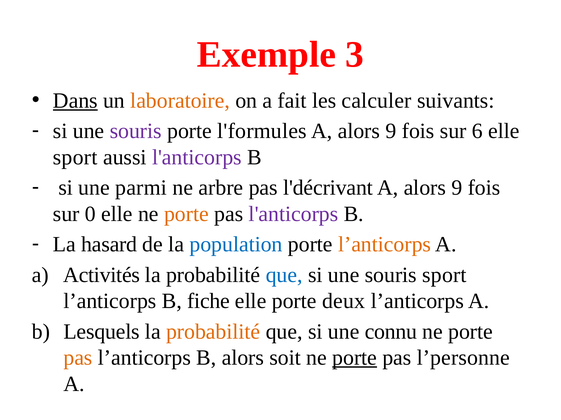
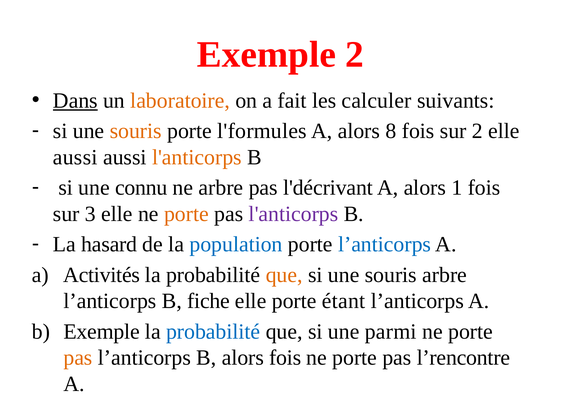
Exemple 3: 3 -> 2 (355, 55)
souris colour: purple -> orange (136, 131)
9: 9 -> 8 (391, 131)
sur 6: 6 -> 2 (477, 131)
sport: sport -> aussi (75, 157)
l'anticorps colour: purple -> orange (197, 157)
parmi: parmi -> connu (141, 188)
9: 9 -> 1 (457, 188)
0: 0 -> 3 (90, 214)
l’anticorps colour: orange -> blue (385, 245)
que colour: blue -> orange (284, 275)
souris sport: sport -> arbre (445, 275)
deux: deux -> étant (344, 302)
b Lesquels: Lesquels -> Exemple (102, 332)
probabilité colour: orange -> blue (213, 332)
connu: connu -> parmi (391, 332)
alors soit: soit -> fois (285, 358)
porte underline: present -> none (355, 358)
l’personne: l’personne -> l’rencontre (463, 358)
